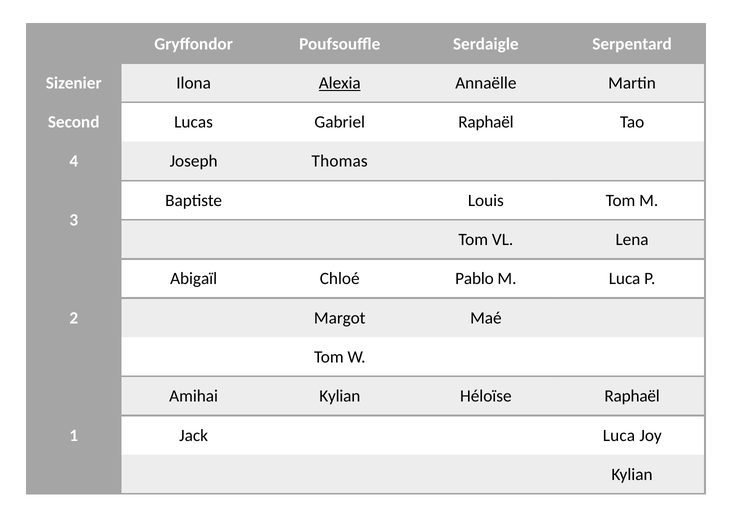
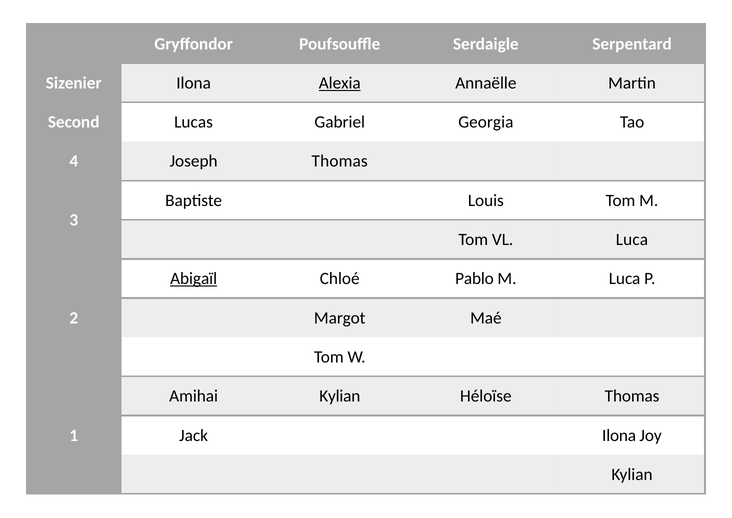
Gabriel Raphaël: Raphaël -> Georgia (486, 122)
VL Lena: Lena -> Luca (632, 239)
Abigaïl underline: none -> present (194, 278)
Héloïse Raphaël: Raphaël -> Thomas (632, 396)
Jack Luca: Luca -> Ilona (619, 435)
